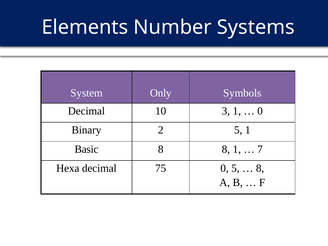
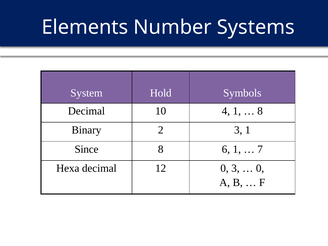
Only: Only -> Hold (161, 93)
3: 3 -> 4 (226, 111)
0: 0 -> 8 (260, 111)
2 5: 5 -> 3 (238, 130)
Basic: Basic -> Since (87, 149)
8 8: 8 -> 6 (226, 149)
75: 75 -> 12 (161, 168)
0 5: 5 -> 3 (235, 168)
8: 8 -> 0 (260, 168)
